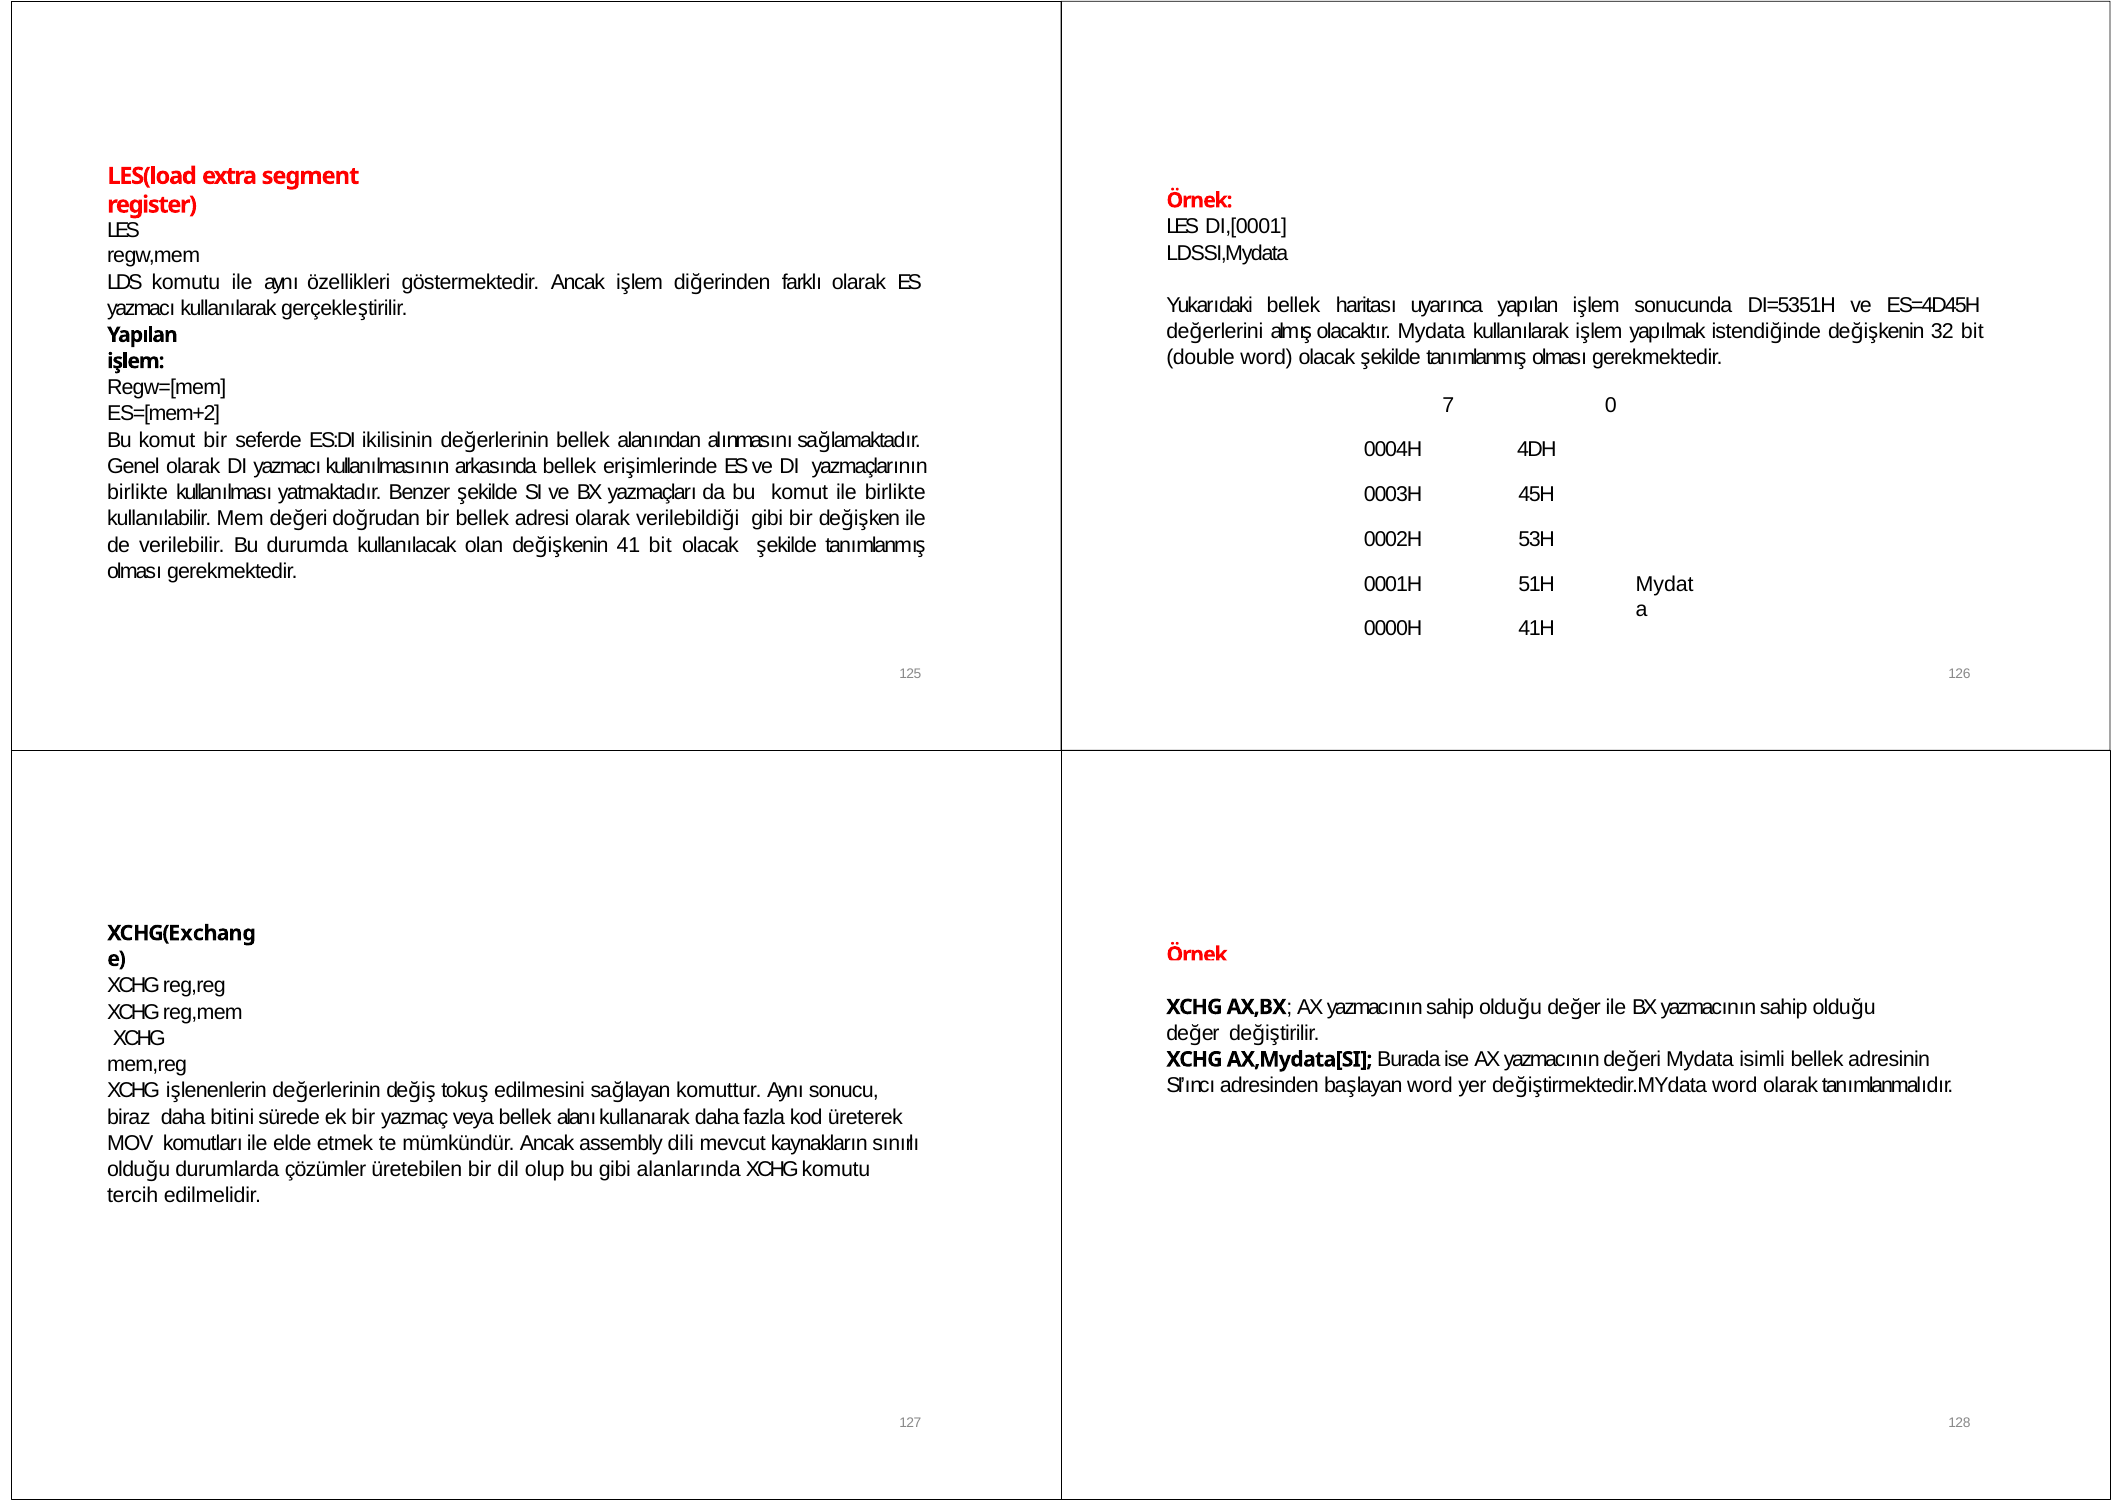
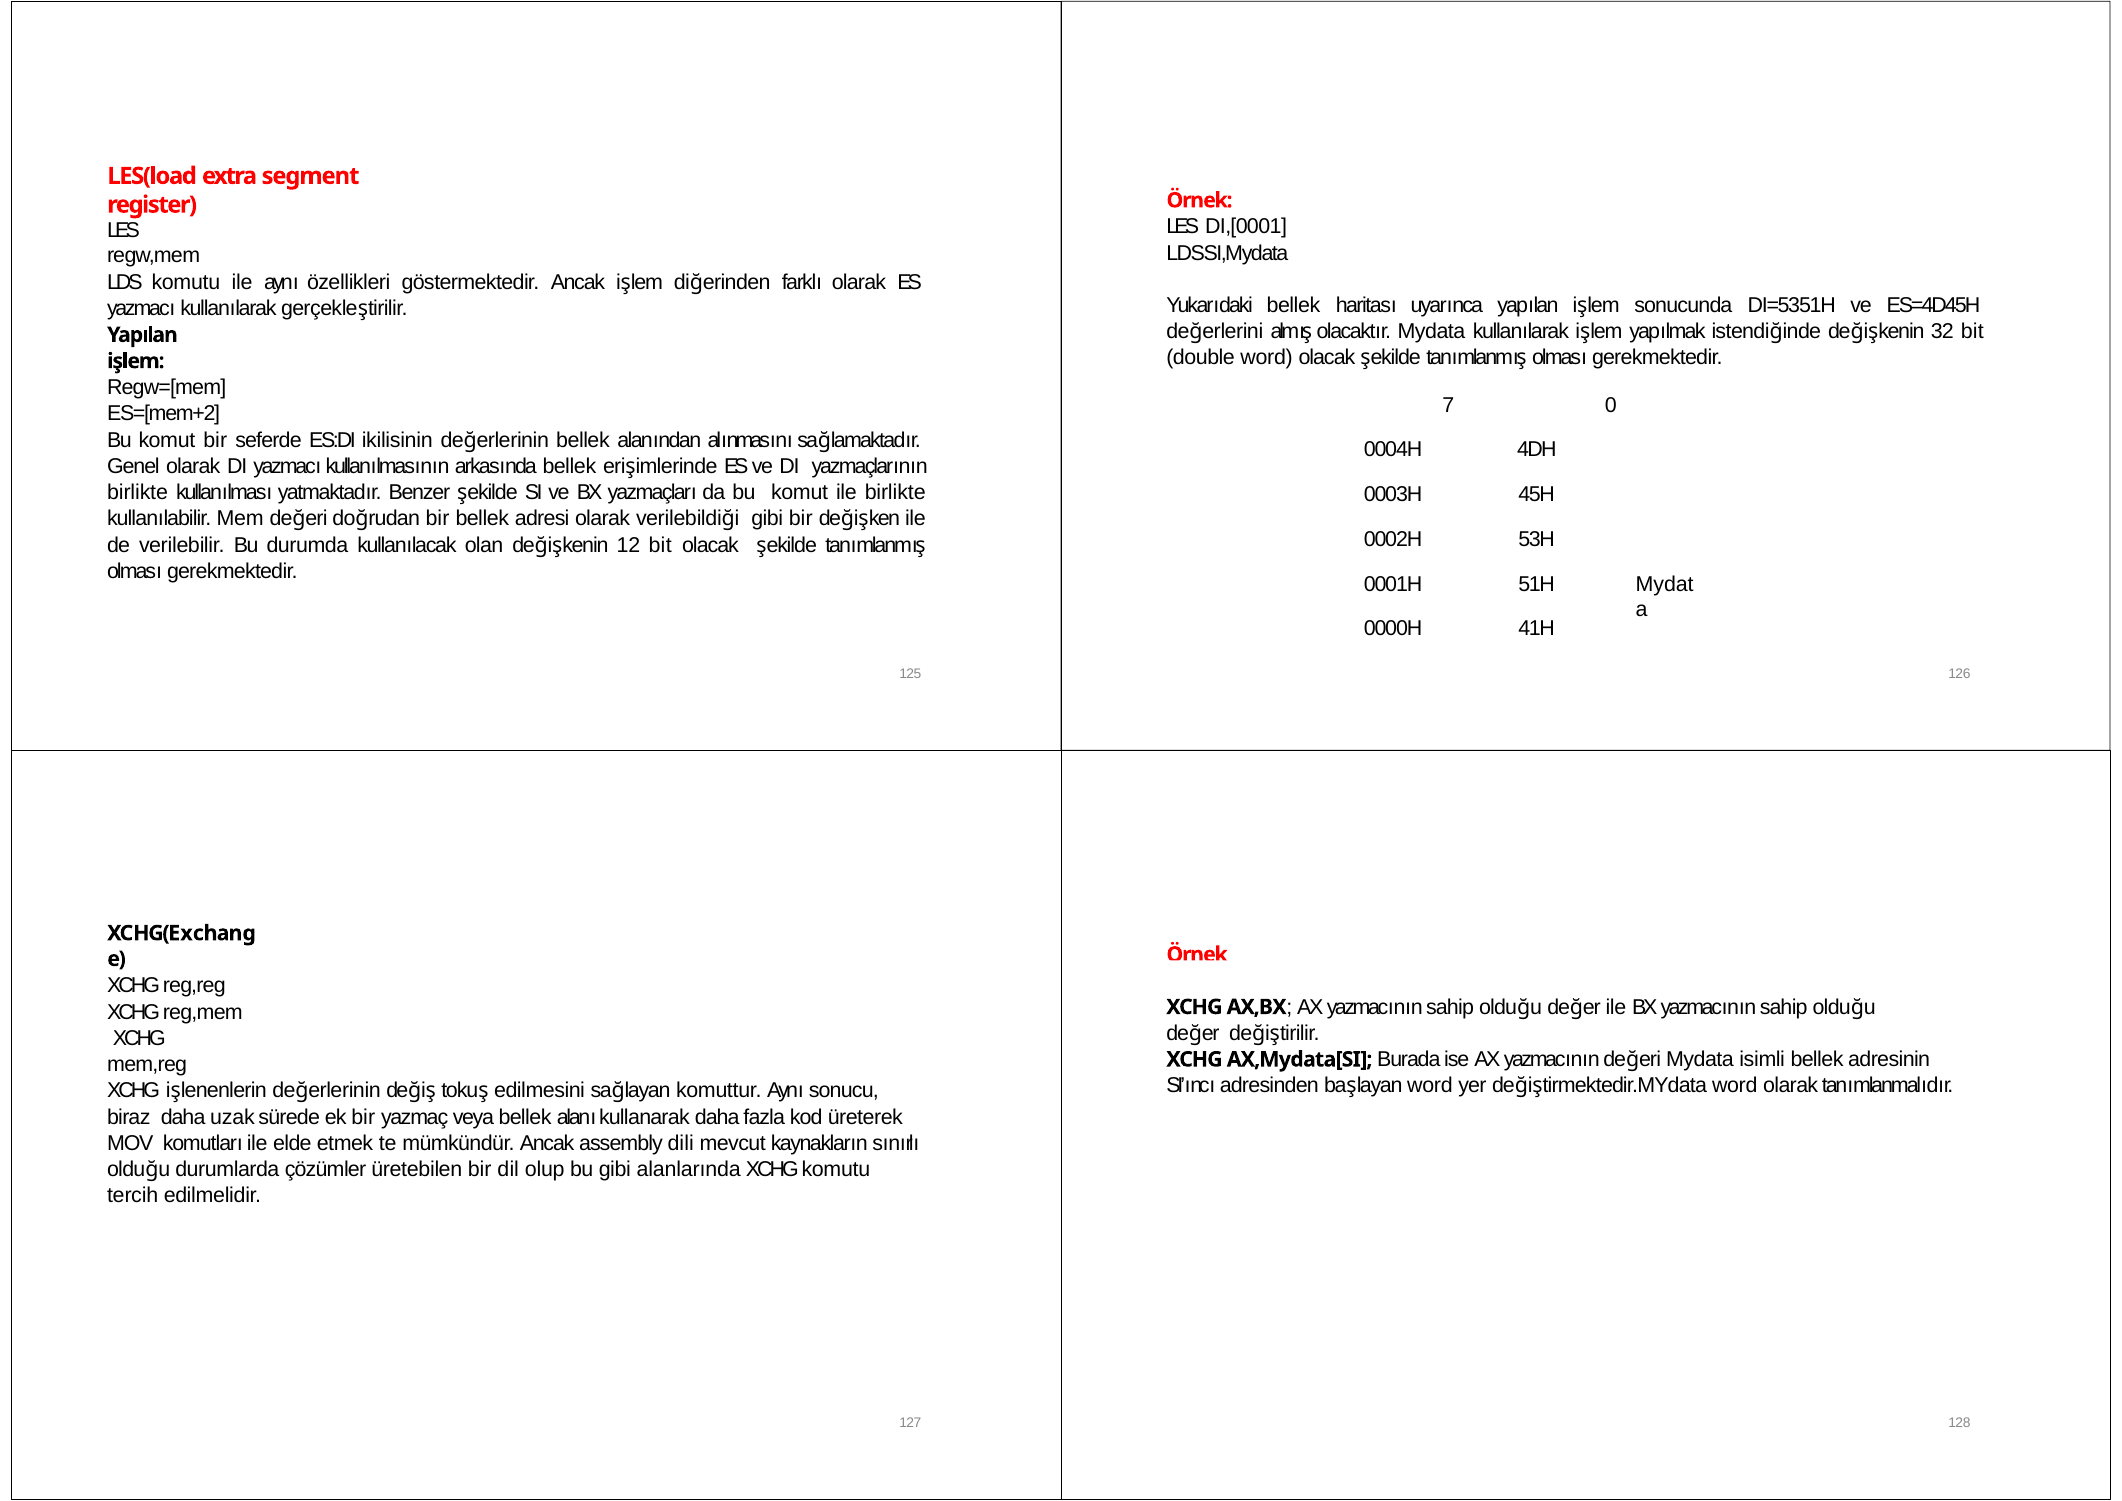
41: 41 -> 12 (628, 545)
bitini: bitini -> uzak (232, 1117)
